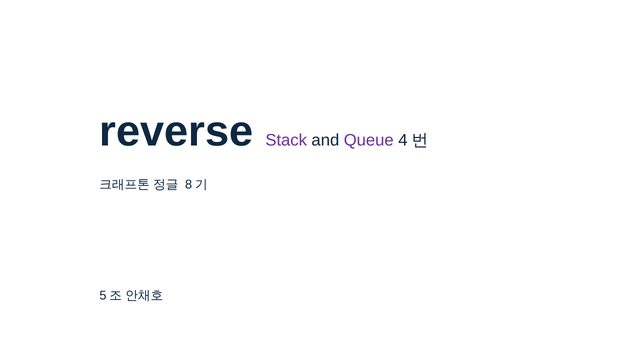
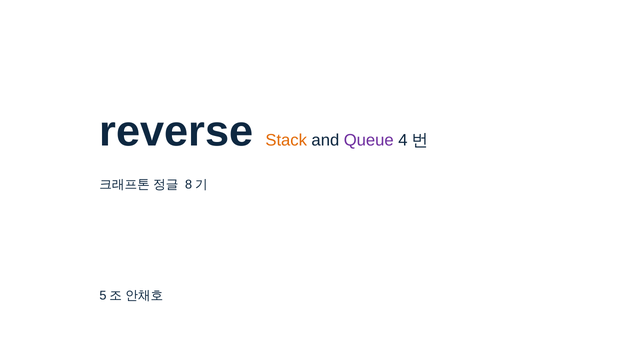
Stack colour: purple -> orange (286, 141)
